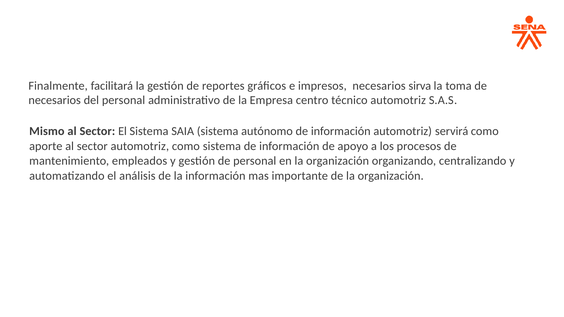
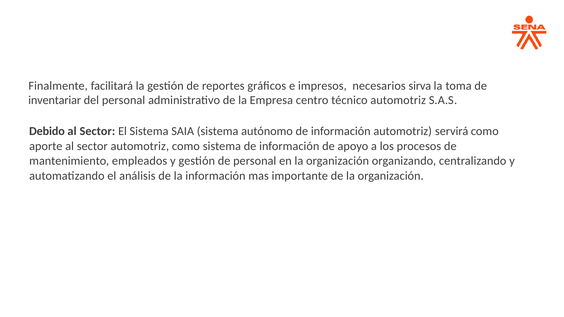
necesarios: necesarios -> inventariar (55, 100)
Mismo: Mismo -> Debido (47, 131)
